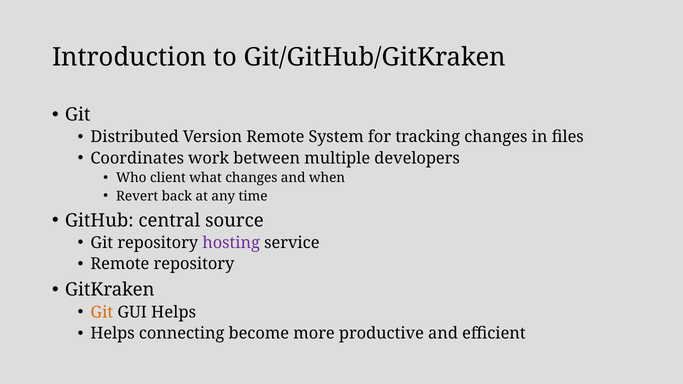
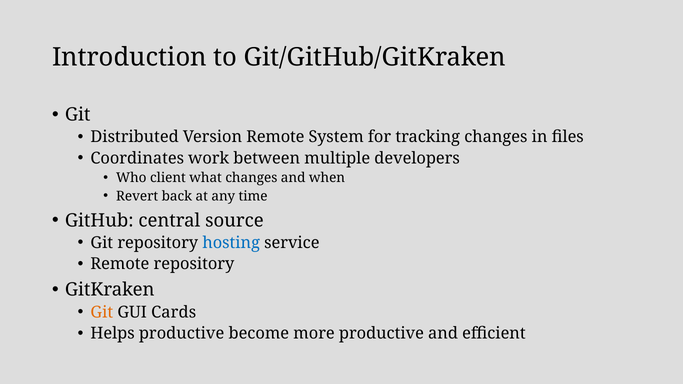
hosting colour: purple -> blue (231, 243)
GUI Helps: Helps -> Cards (174, 312)
Helps connecting: connecting -> productive (182, 334)
